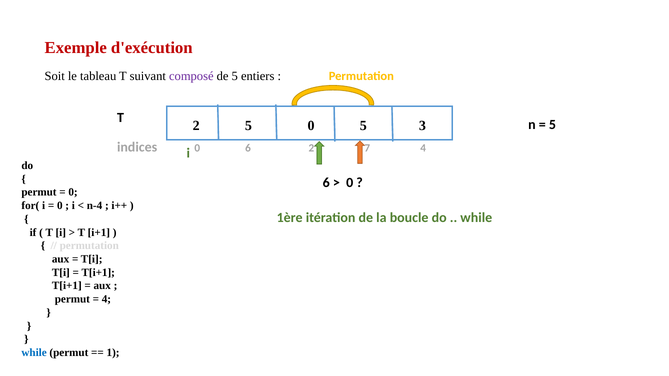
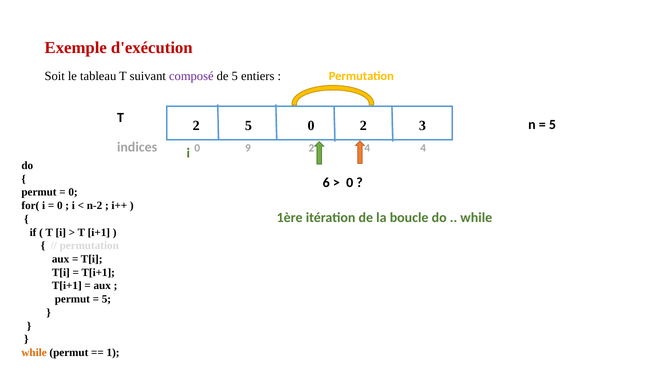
0 5: 5 -> 2 (363, 126)
0 6: 6 -> 9 (248, 148)
2 7: 7 -> 4 (367, 148)
n-4: n-4 -> n-2 (95, 206)
4: 4 -> 5 (106, 299)
while colour: blue -> orange (34, 353)
